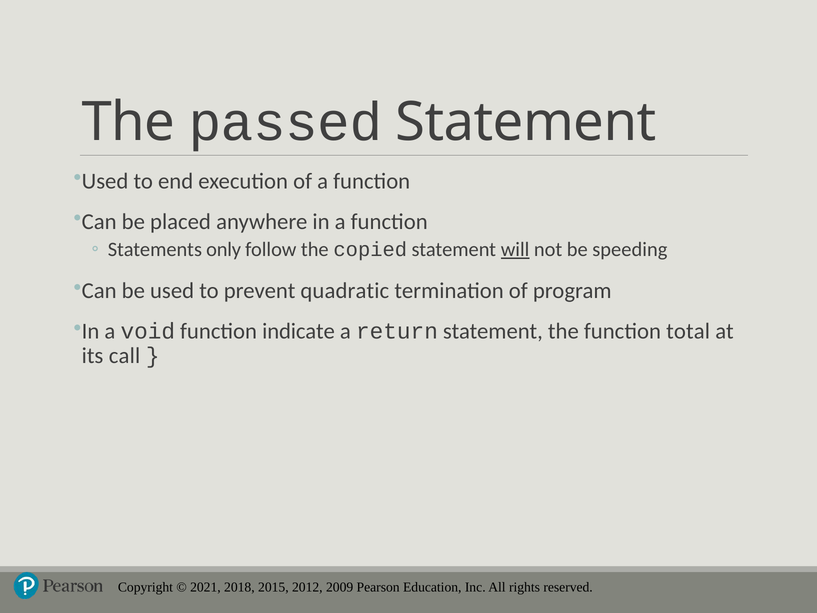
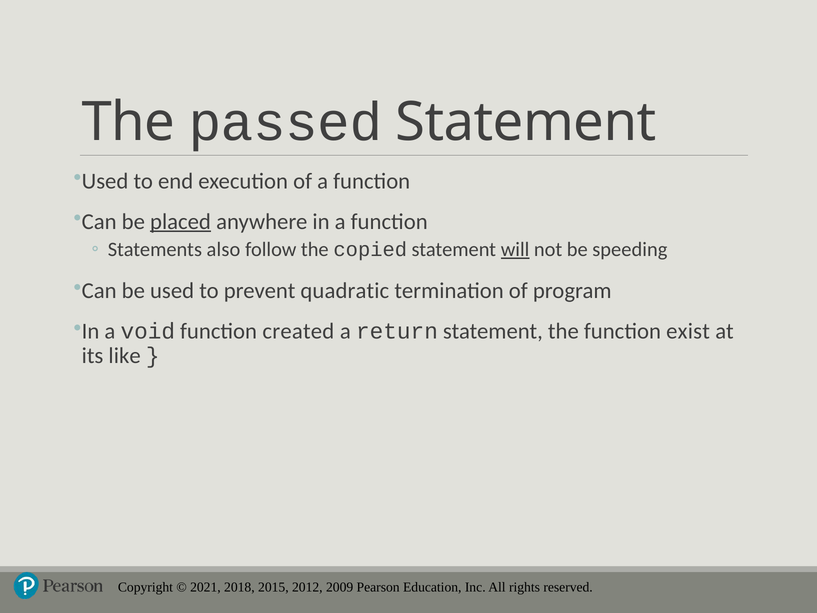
placed underline: none -> present (181, 222)
only: only -> also (223, 249)
indicate: indicate -> created (298, 331)
total: total -> exist (688, 331)
call: call -> like (125, 356)
